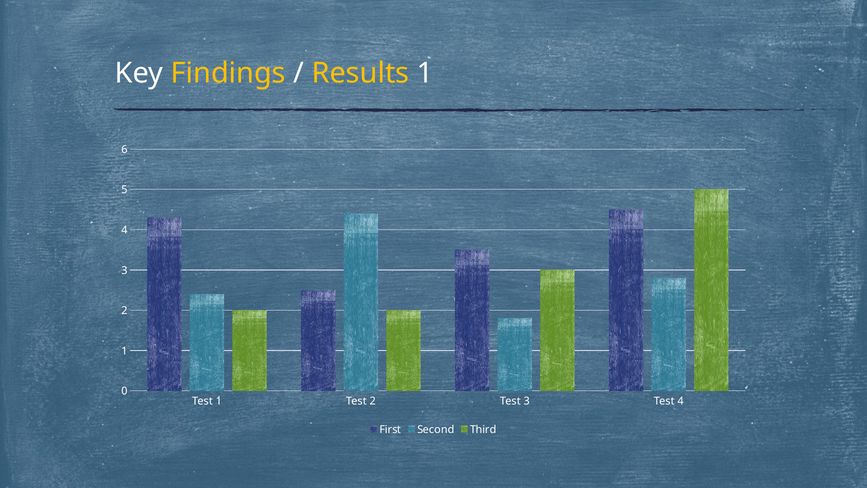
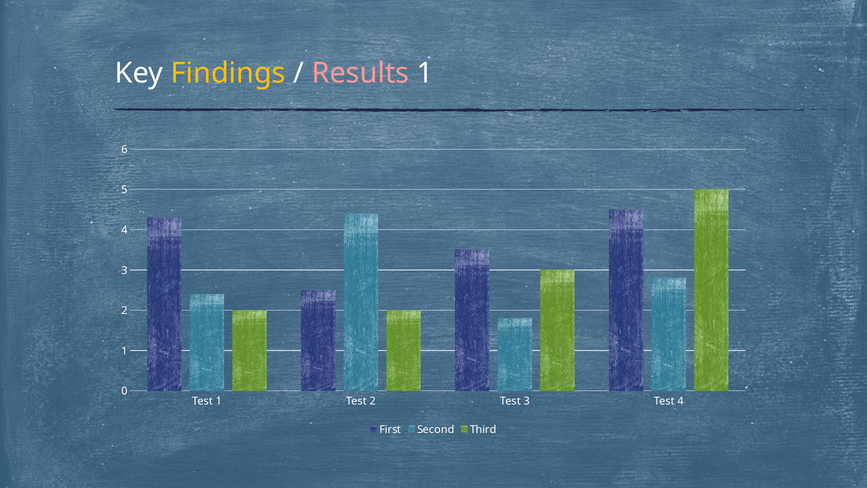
Results colour: yellow -> pink (360, 73)
